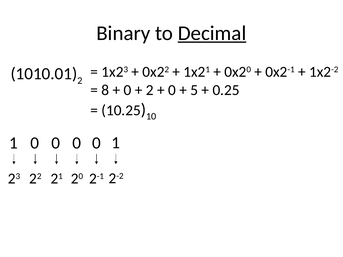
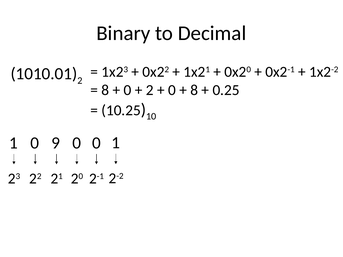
Decimal underline: present -> none (212, 33)
5: 5 -> 8 (194, 90)
1 0 0: 0 -> 9 (56, 143)
